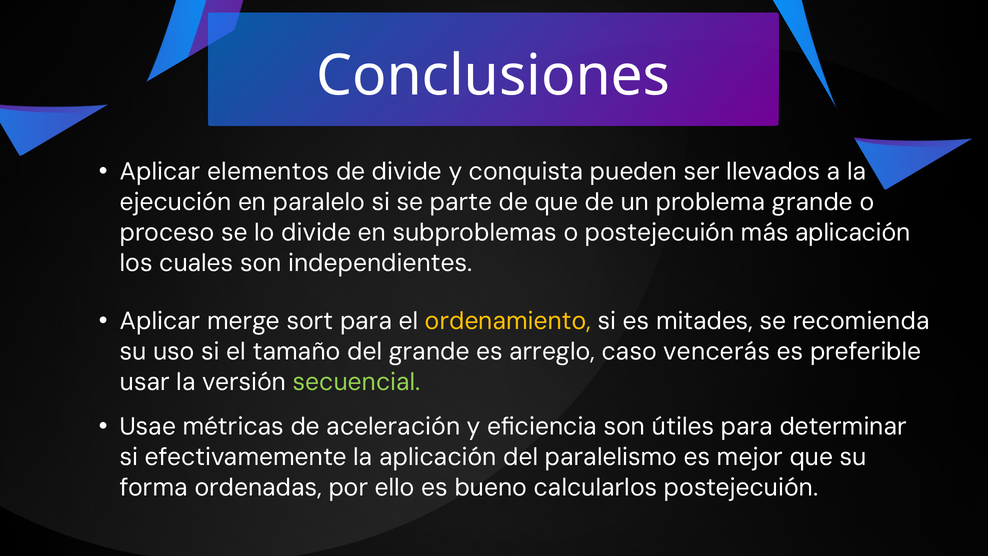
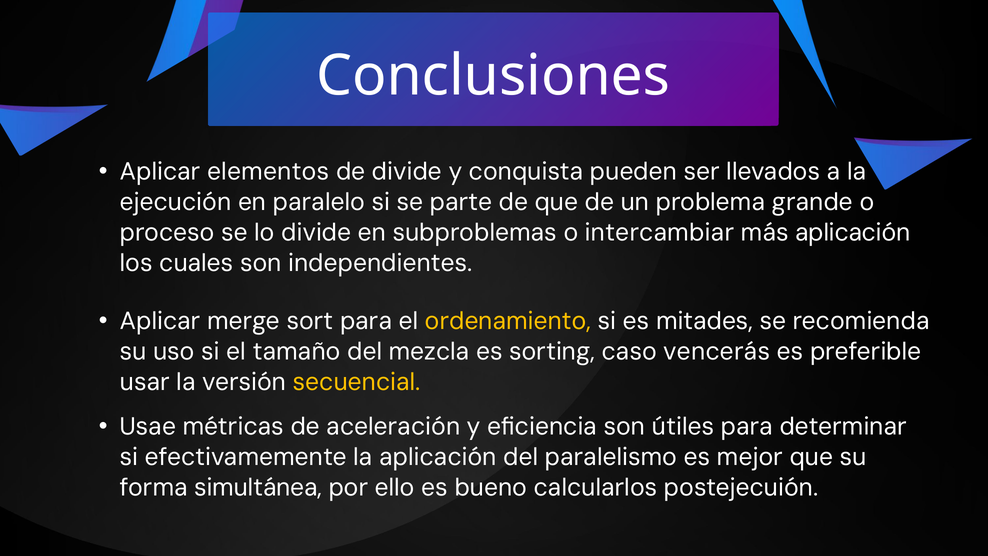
o postejecuión: postejecuión -> intercambiar (660, 232)
del grande: grande -> mezcla (429, 352)
arreglo: arreglo -> sorting (552, 352)
secuencial colour: light green -> yellow (357, 382)
ordenadas: ordenadas -> simultánea (258, 487)
